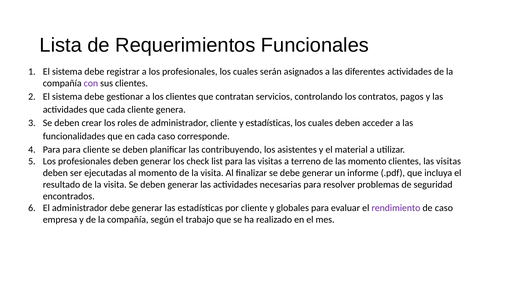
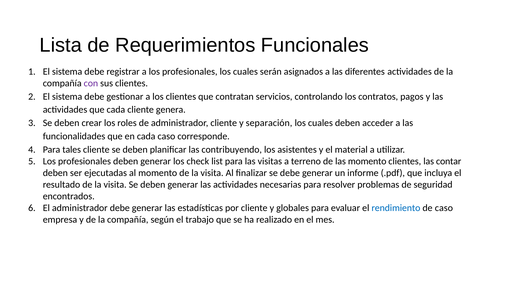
y estadísticas: estadísticas -> separación (269, 123)
Para para: para -> tales (72, 150)
clientes las visitas: visitas -> contar (449, 162)
rendimiento colour: purple -> blue (396, 208)
